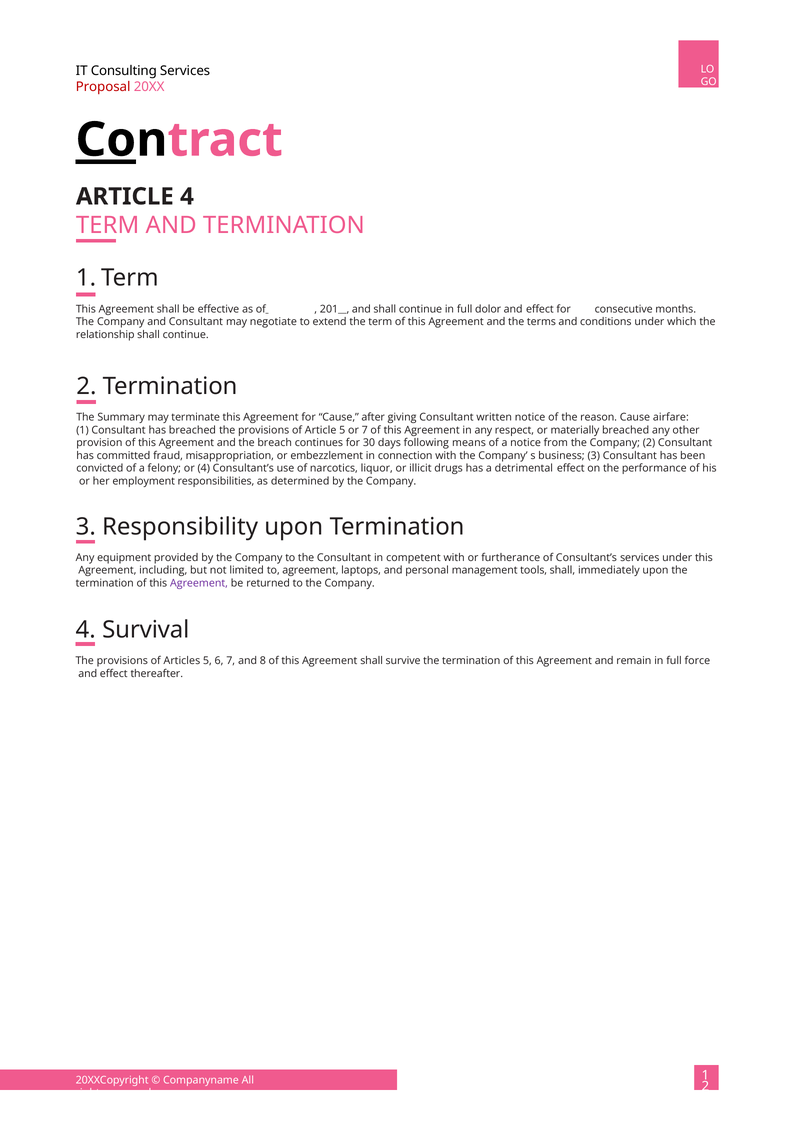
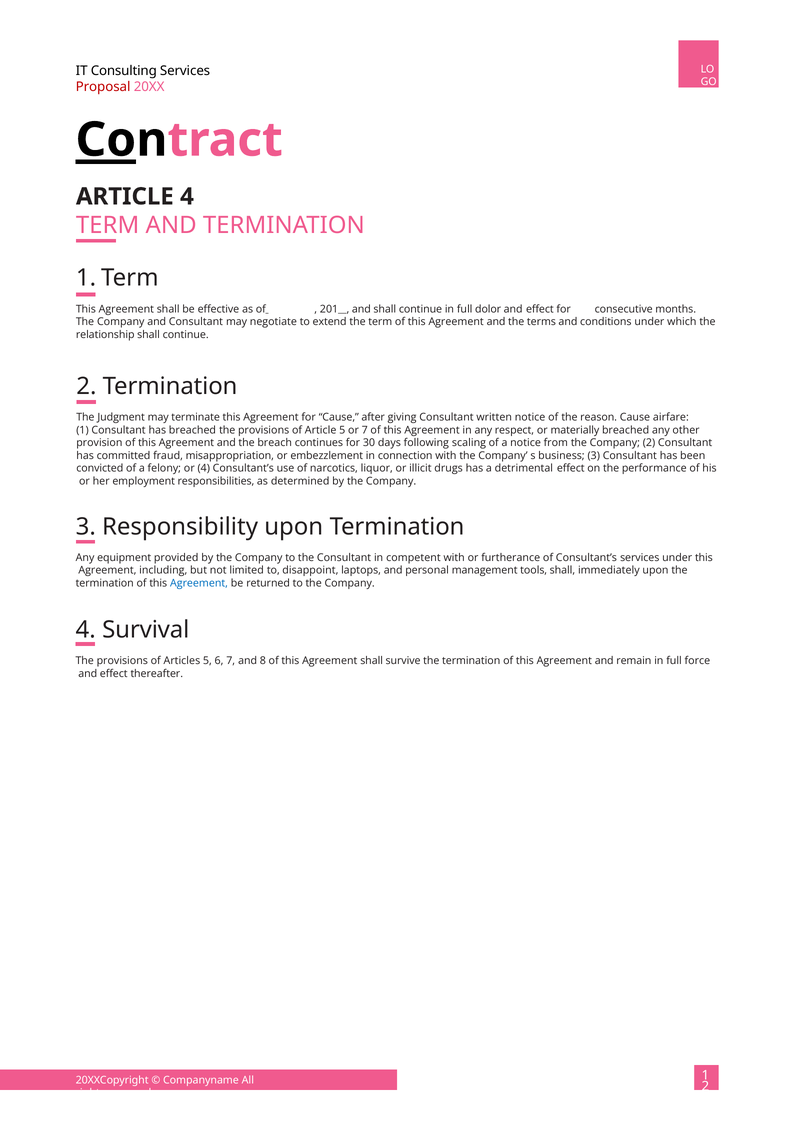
Summary: Summary -> Judgment (121, 417)
means: means -> scaling (469, 443)
to agreement: agreement -> disappoint (310, 571)
Agreement colour: purple -> blue (199, 583)
